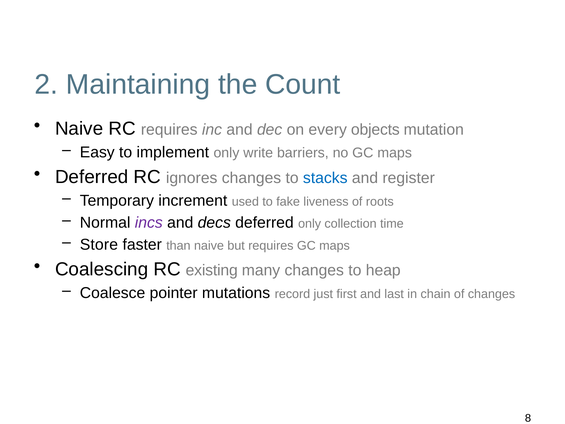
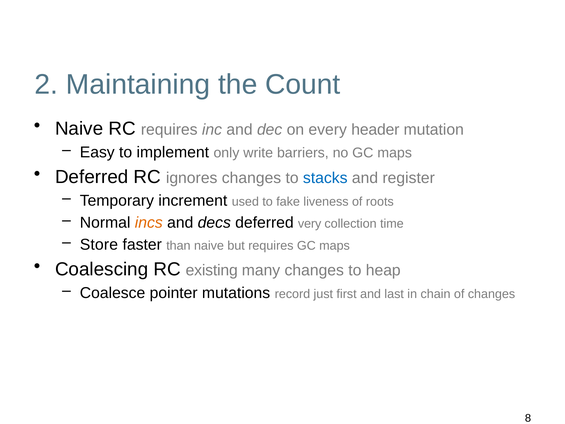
objects: objects -> header (375, 129)
incs colour: purple -> orange (149, 222)
deferred only: only -> very (310, 223)
